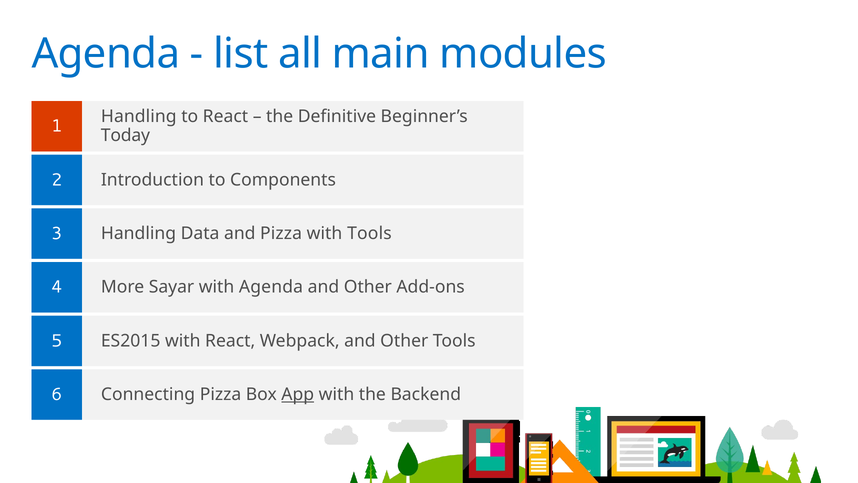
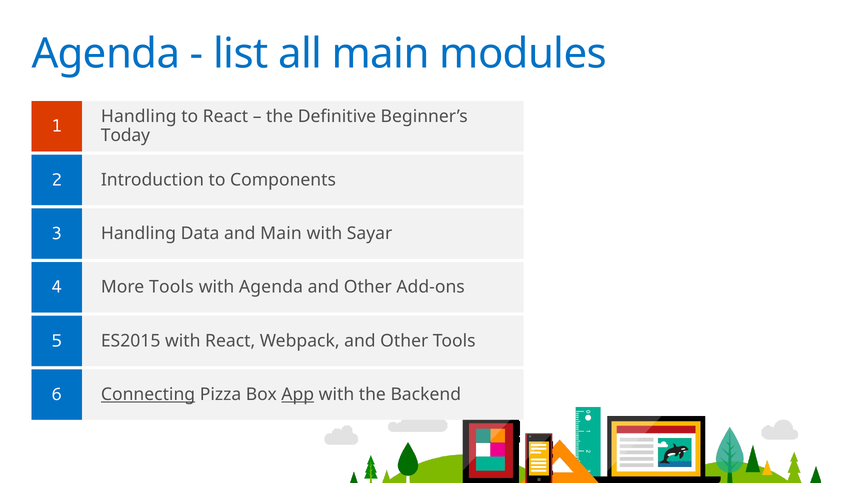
and Pizza: Pizza -> Main (281, 233)
with Tools: Tools -> Sayar (370, 233)
More Sayar: Sayar -> Tools (171, 287)
Connecting underline: none -> present (148, 394)
